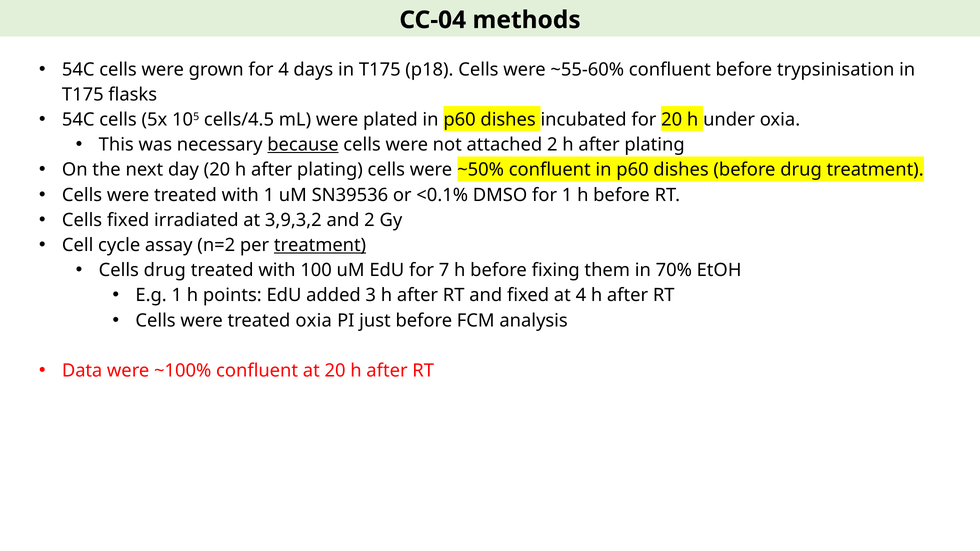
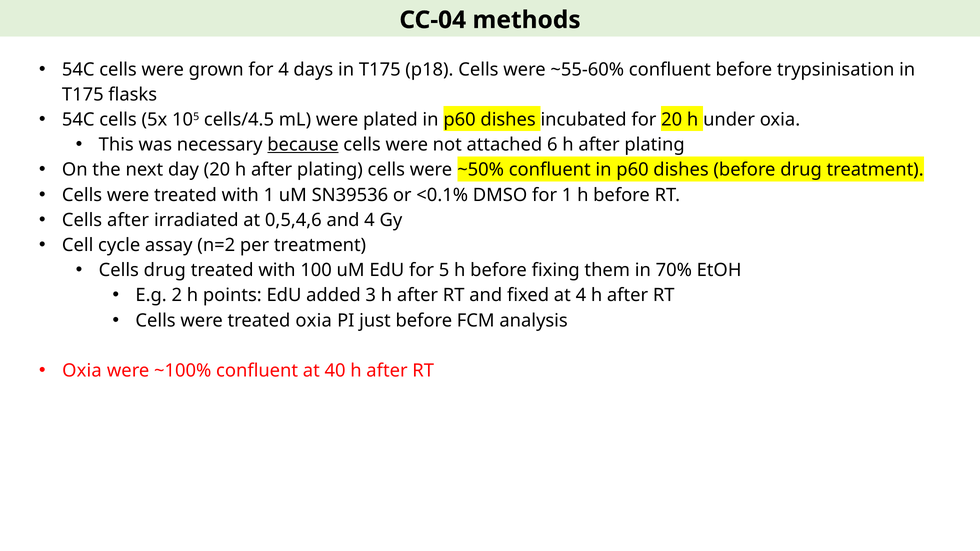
attached 2: 2 -> 6 (552, 145)
Cells fixed: fixed -> after (128, 220)
3,9,3,2: 3,9,3,2 -> 0,5,4,6 (293, 220)
and 2: 2 -> 4 (369, 220)
treatment underline: present -> none (320, 245)
7: 7 -> 5 (444, 270)
E.g 1: 1 -> 2 (177, 296)
Data: Data -> Oxia (82, 371)
at 20: 20 -> 40 (335, 371)
